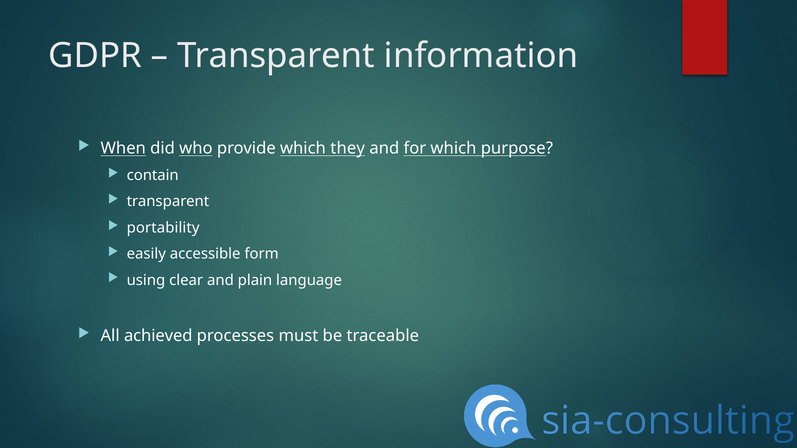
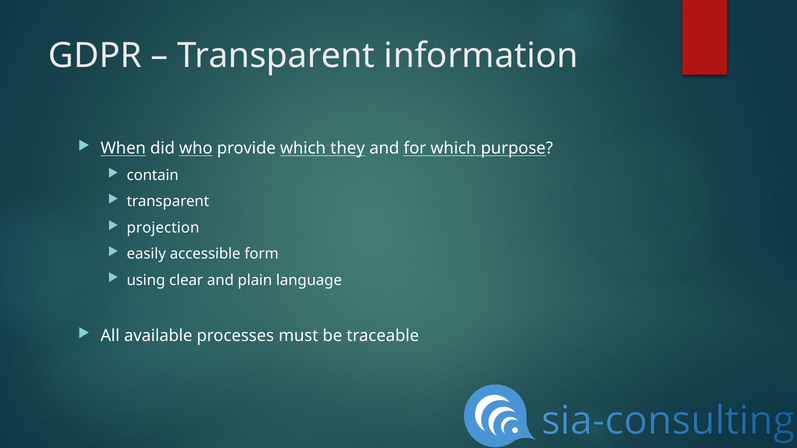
portability: portability -> projection (163, 228)
achieved: achieved -> available (158, 336)
